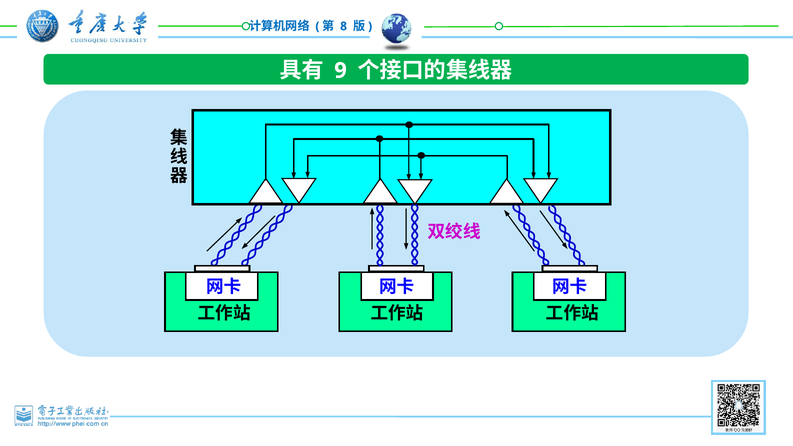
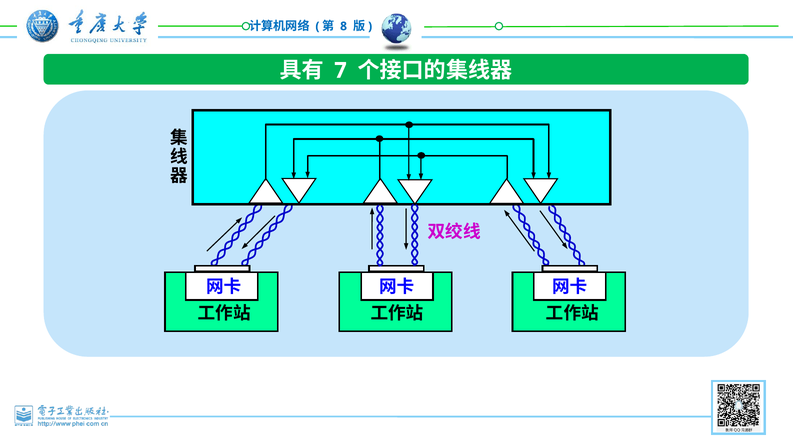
9: 9 -> 7 (341, 71)
